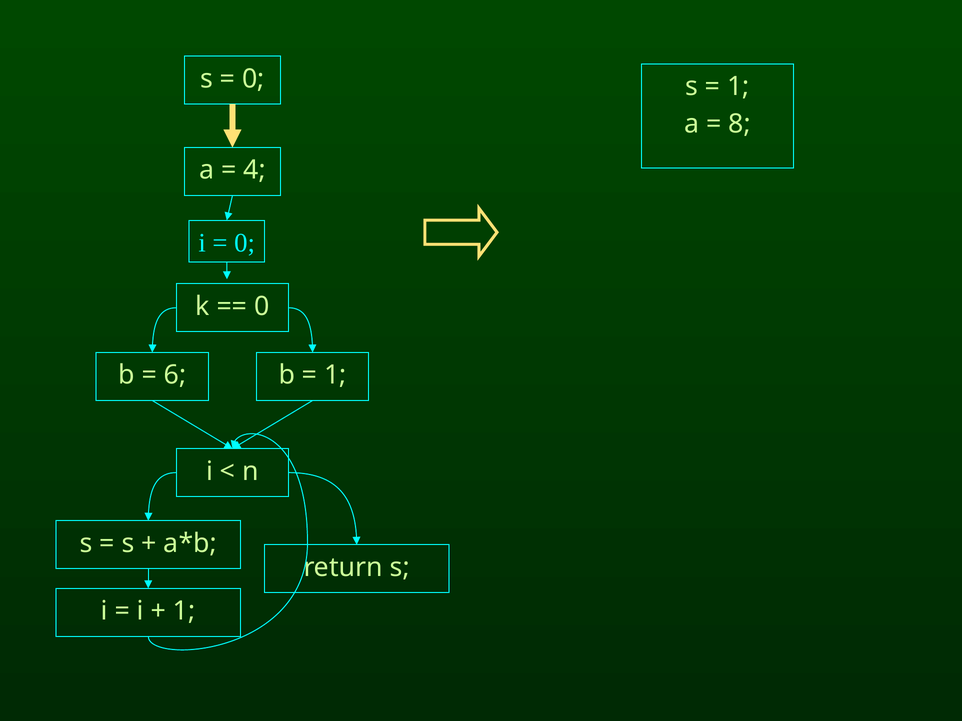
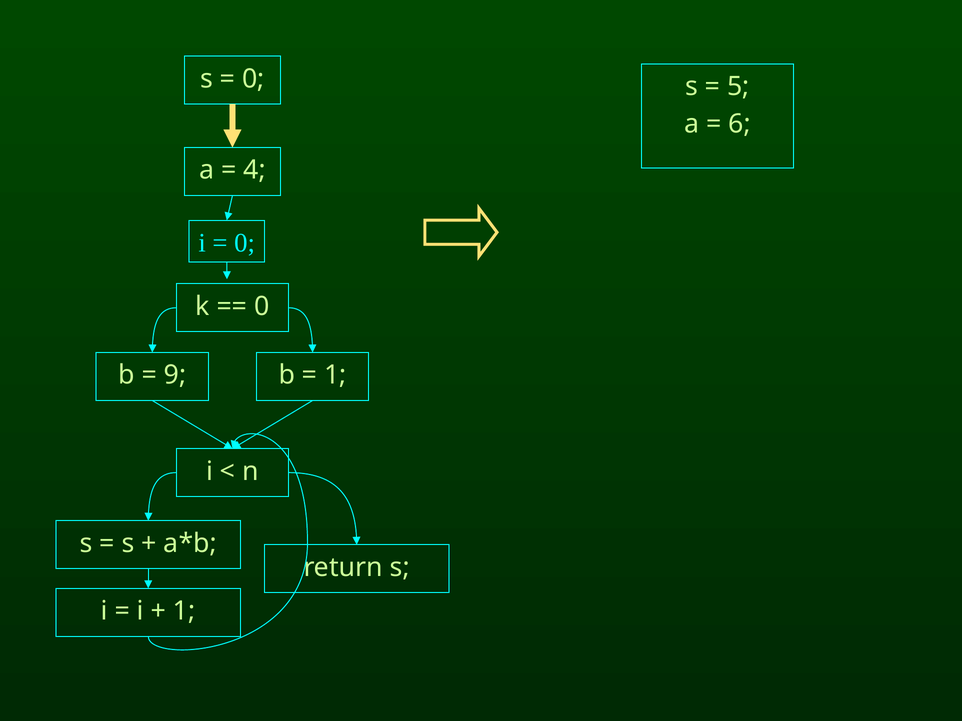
1: 1 -> 5 (738, 87)
8: 8 -> 6 (740, 124)
6: 6 -> 9 (175, 375)
